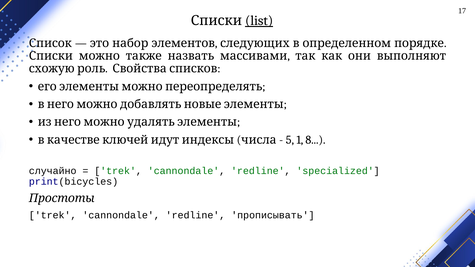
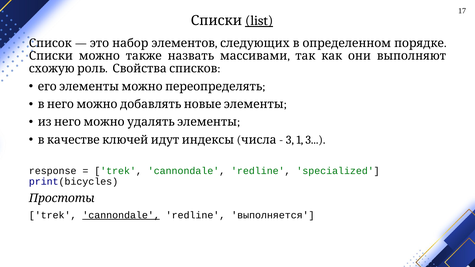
5: 5 -> 3 (290, 140)
1 8: 8 -> 3 (315, 140)
случайно: случайно -> response (53, 171)
cannondale underline: none -> present (121, 215)
прописывать: прописывать -> выполняется (273, 215)
